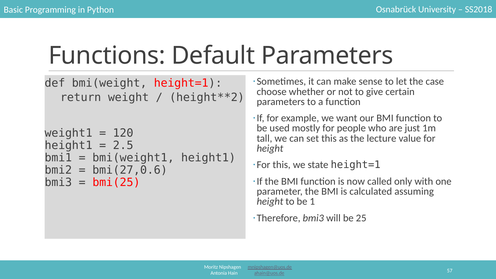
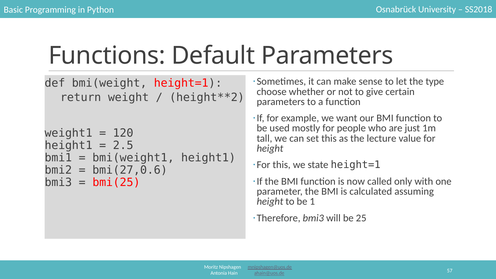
case: case -> type (435, 82)
